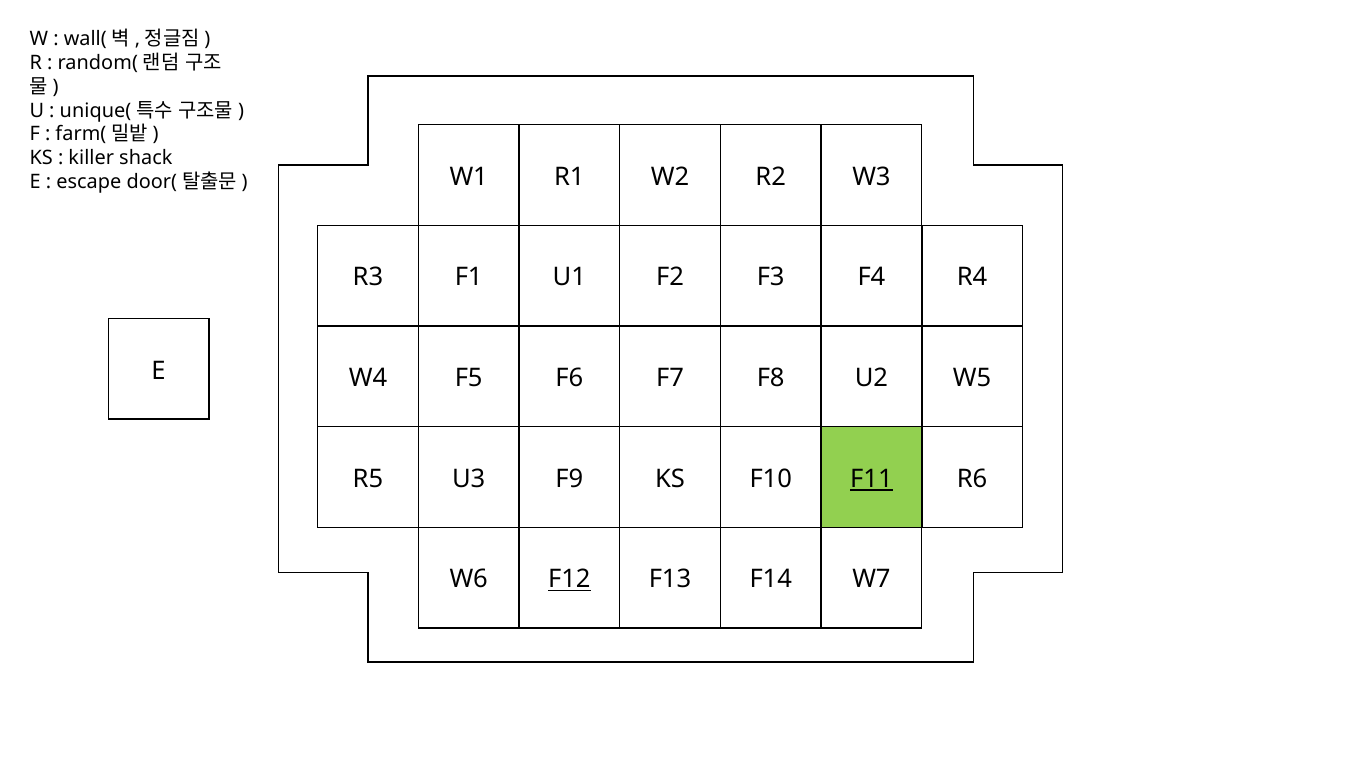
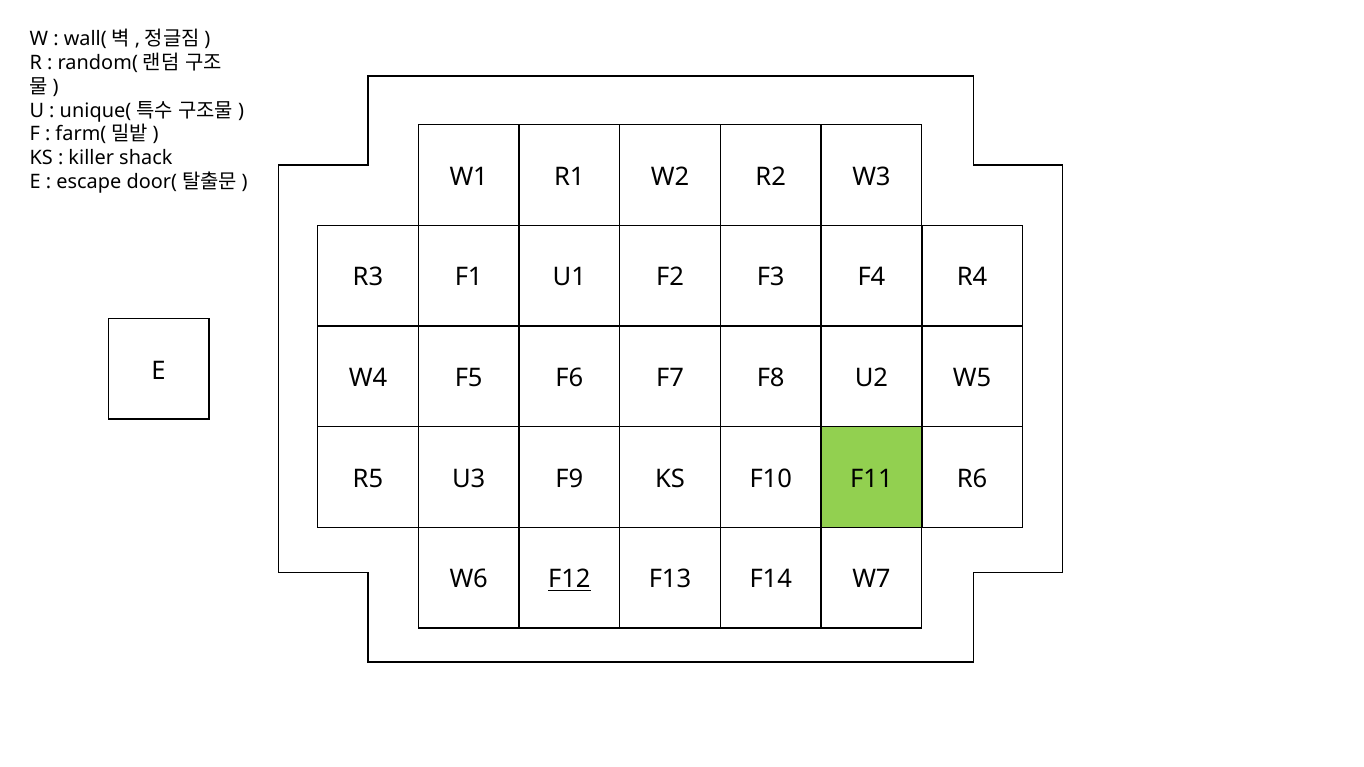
F11 underline: present -> none (871, 479)
